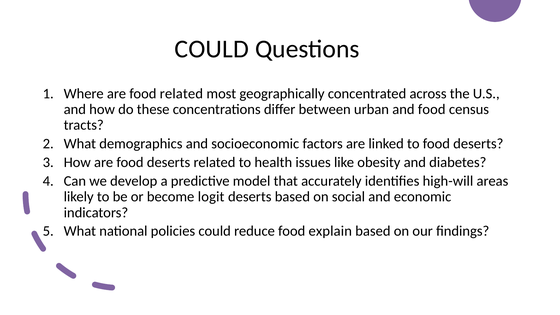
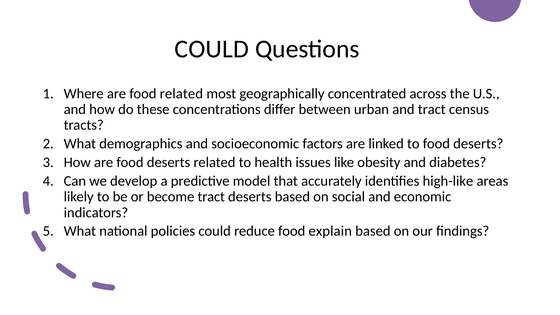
and food: food -> tract (432, 109)
high-will: high-will -> high-like (448, 181)
become logit: logit -> tract (211, 197)
